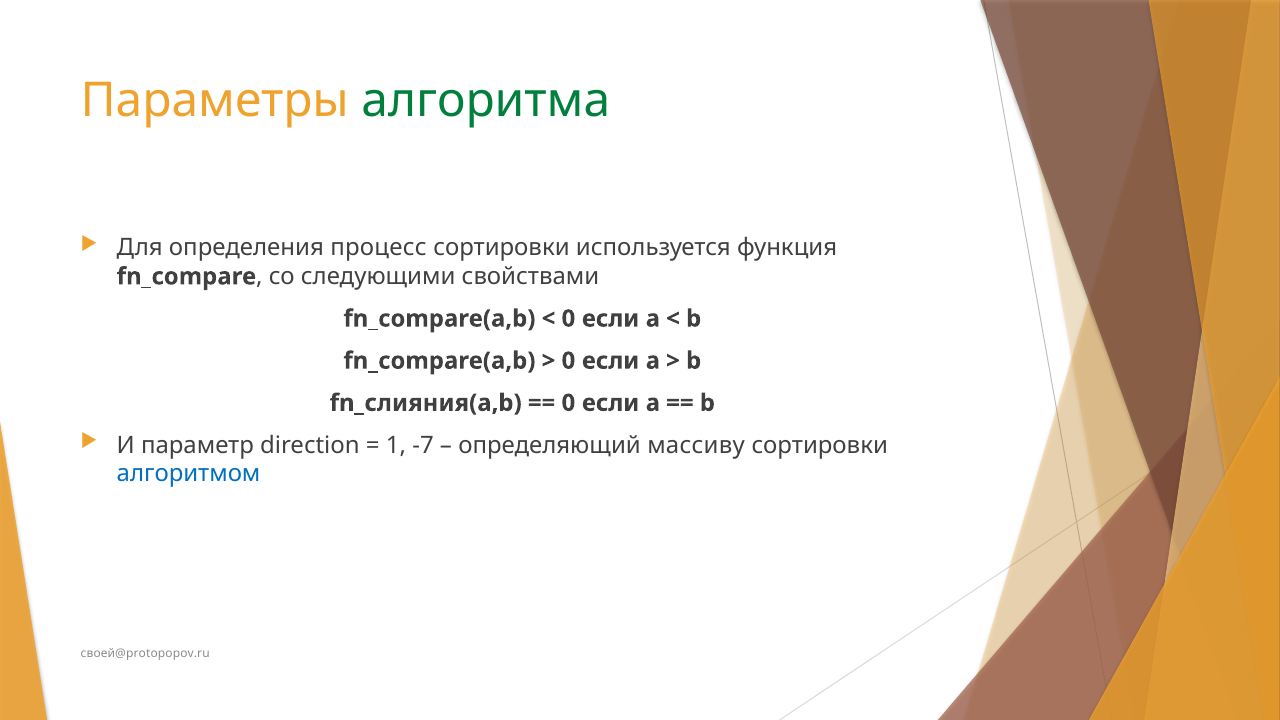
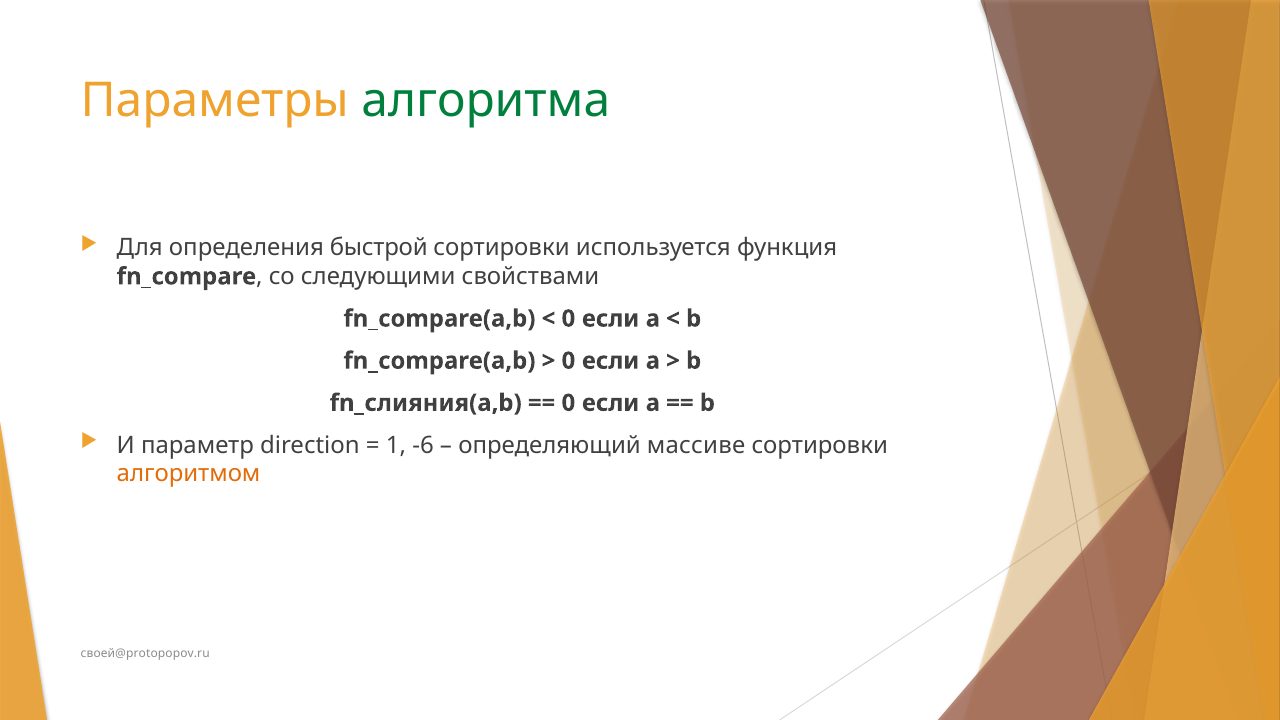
процесс: процесс -> быстрой (379, 248)
-7: -7 -> -6 (423, 445)
массиву: массиву -> массиве (696, 445)
алгоритмом colour: blue -> orange (189, 474)
